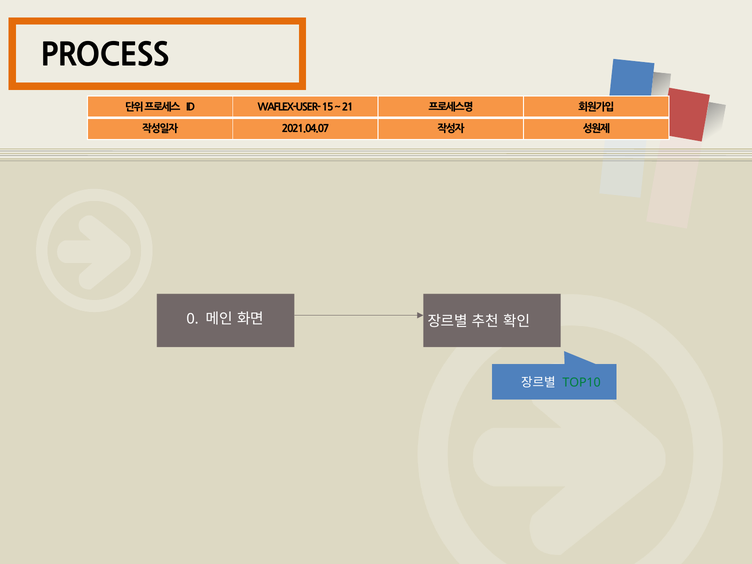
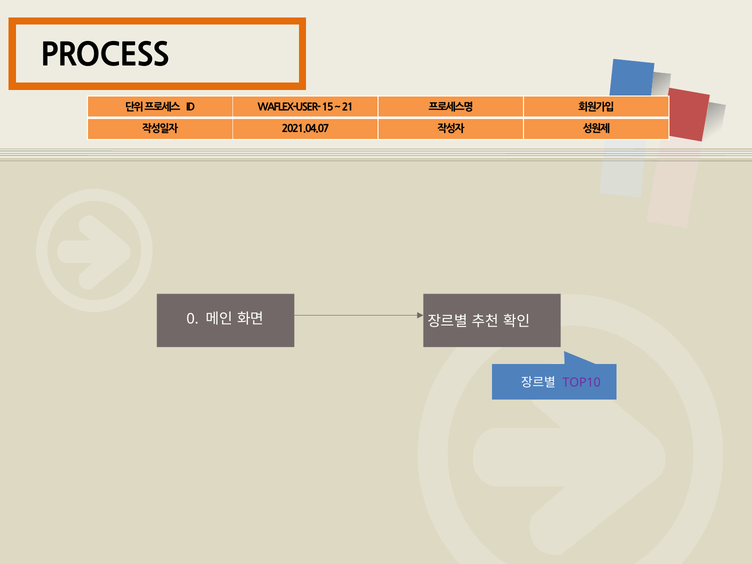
TOP10 colour: green -> purple (582, 383)
